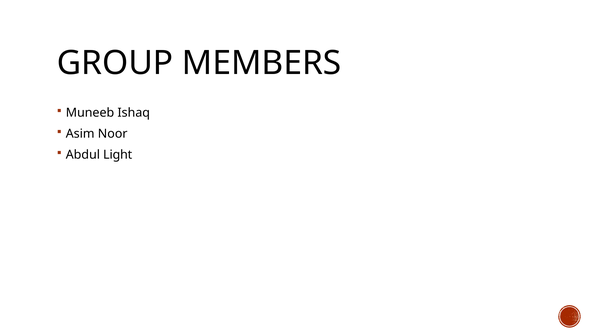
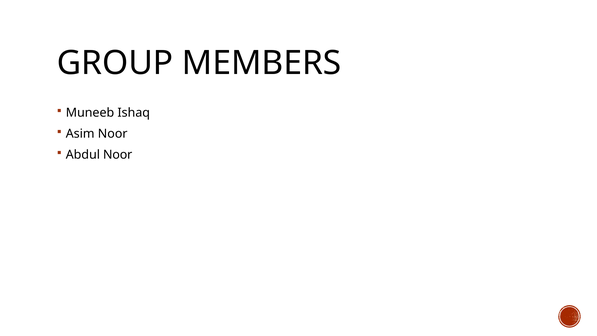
Abdul Light: Light -> Noor (118, 155)
